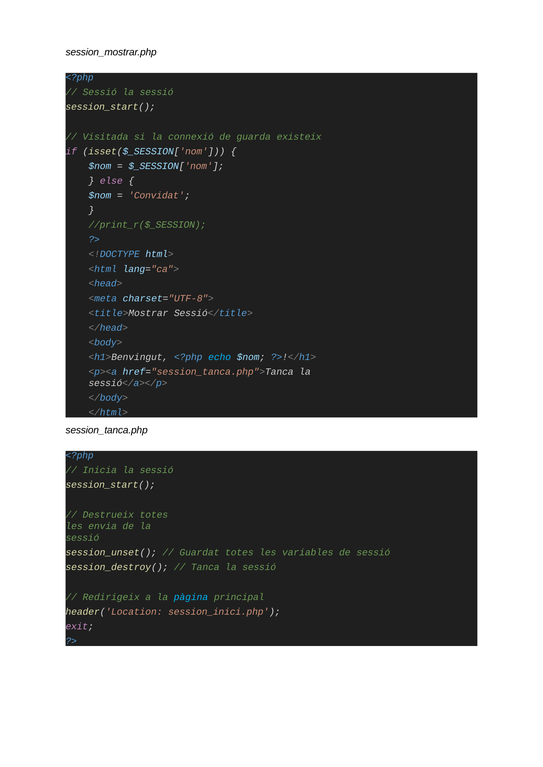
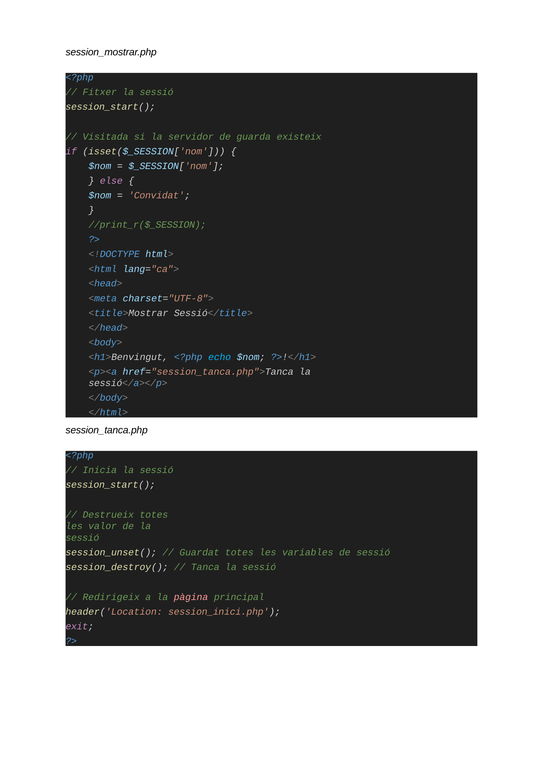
Sessió: Sessió -> Fitxer (100, 92)
connexió: connexió -> servidor (191, 137)
envia: envia -> valor (103, 526)
pàgina colour: light blue -> pink (191, 597)
